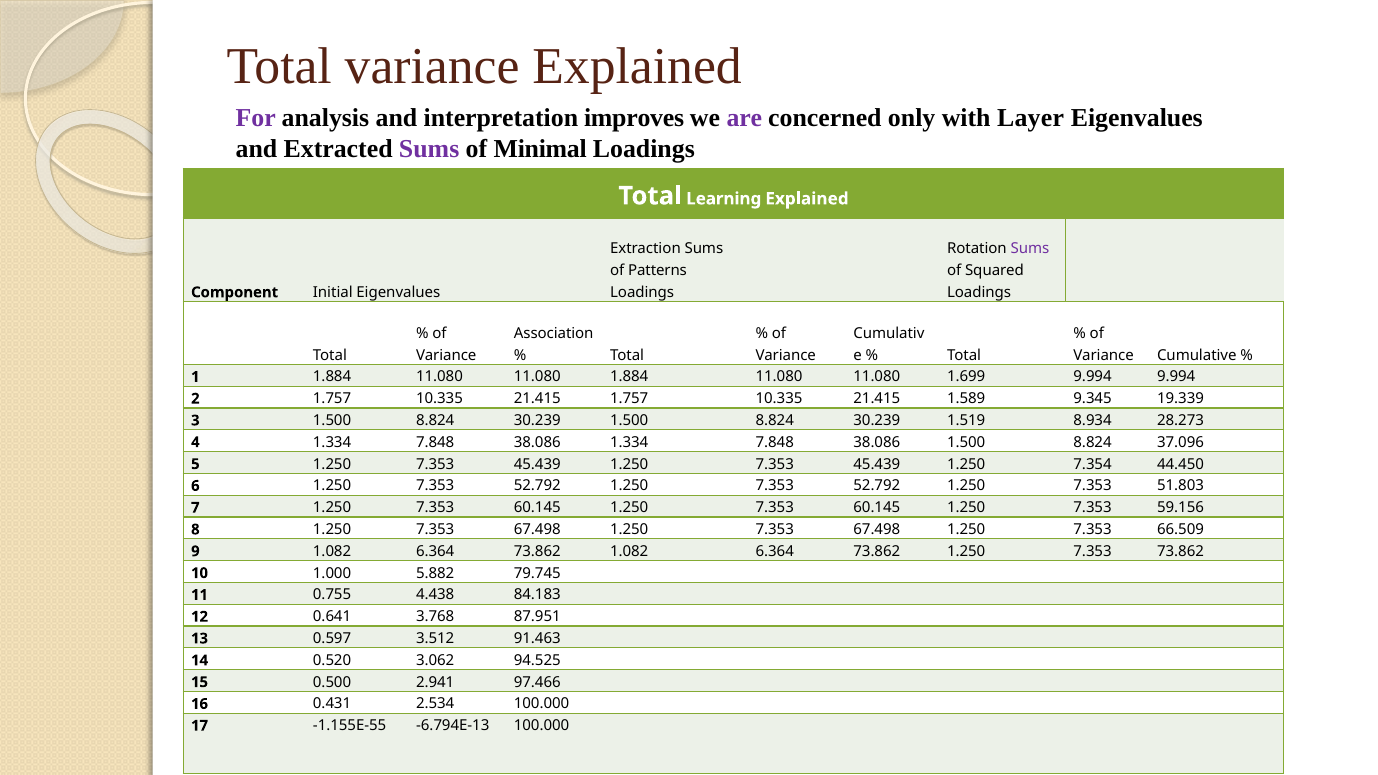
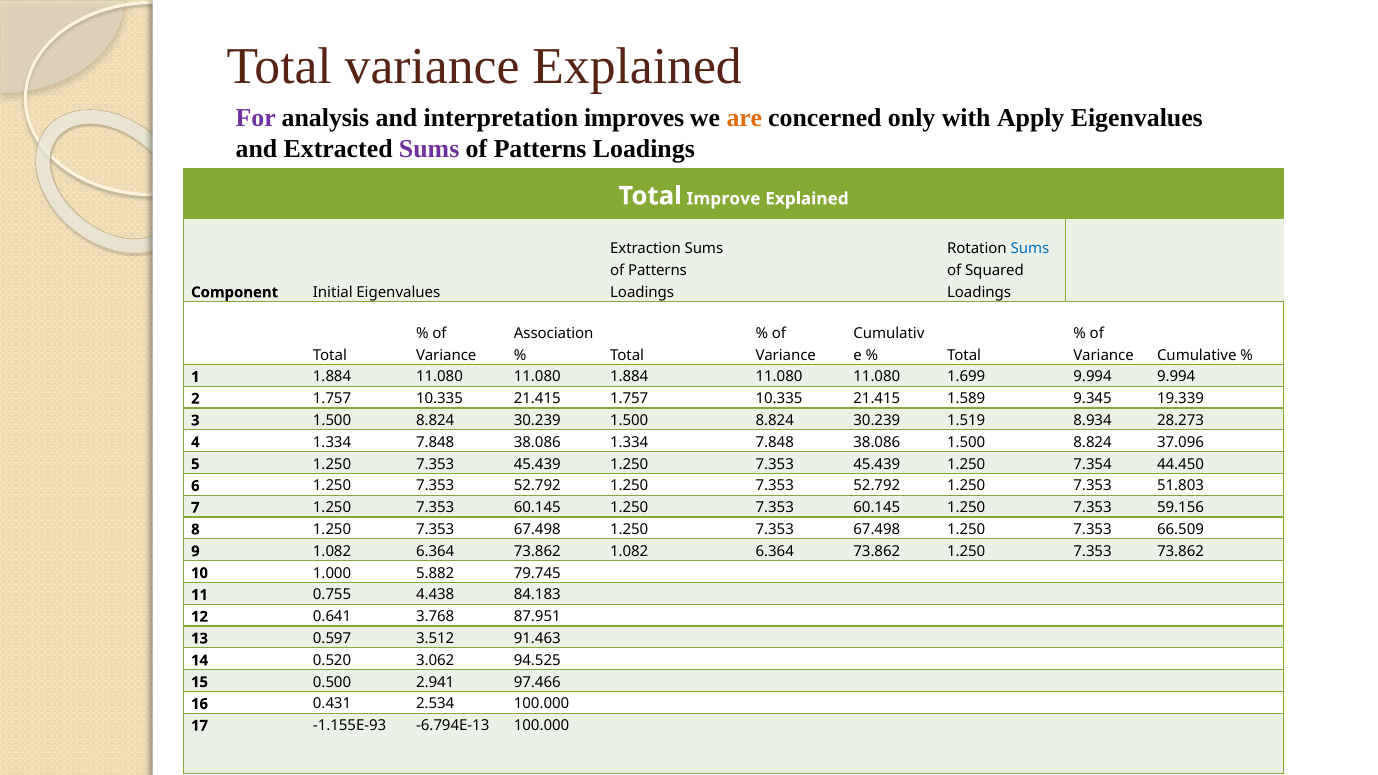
are colour: purple -> orange (744, 118)
Layer: Layer -> Apply (1031, 118)
Minimal: Minimal -> Patterns (540, 149)
Learning: Learning -> Improve (724, 199)
Sums colour: purple -> blue (1030, 249)
-1.155E-55: -1.155E-55 -> -1.155E-93 (350, 726)
